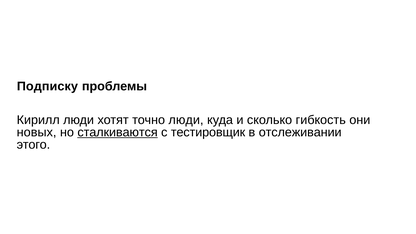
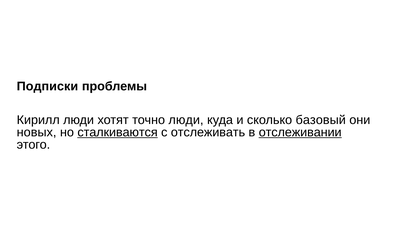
Подписку: Подписку -> Подписки (47, 86)
гибкость: гибкость -> базовый (321, 120)
тестировщик: тестировщик -> отслеживать (208, 132)
отслеживании underline: none -> present (300, 132)
